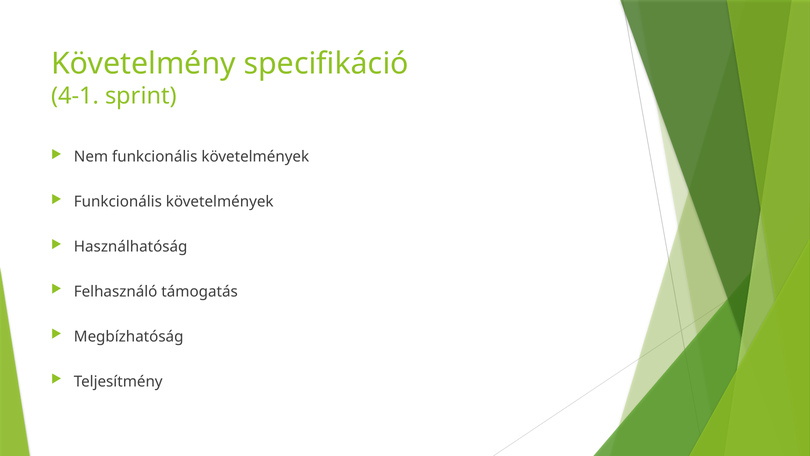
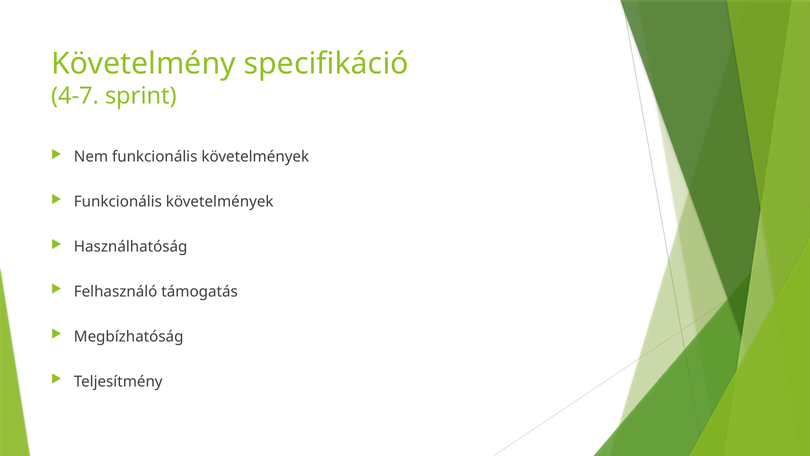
4-1: 4-1 -> 4-7 (75, 96)
